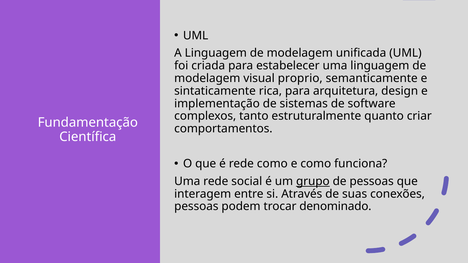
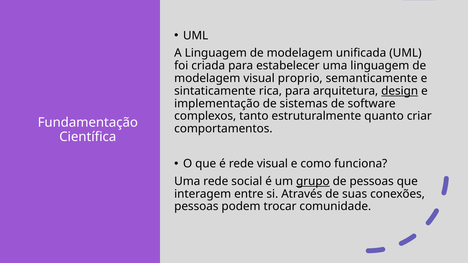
design underline: none -> present (400, 91)
rede como: como -> visual (272, 164)
denominado: denominado -> comunidade (335, 207)
